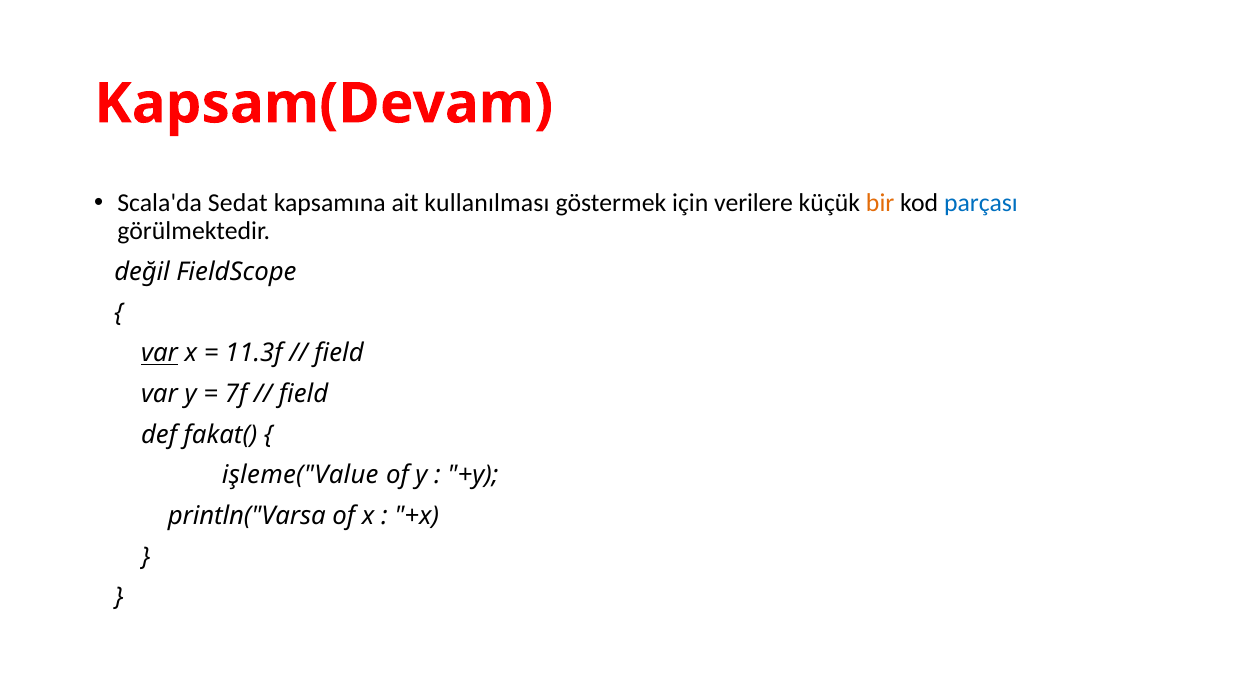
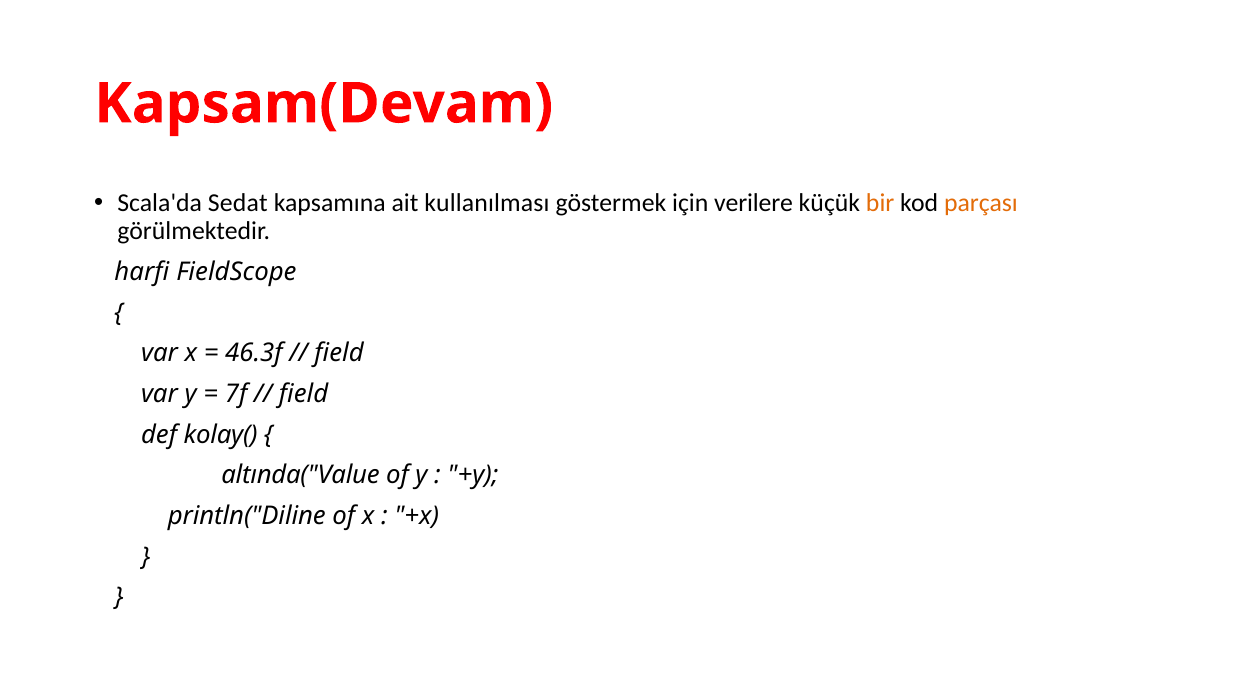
parçası colour: blue -> orange (981, 203)
değil: değil -> harfi (142, 272)
var underline: present -> none (159, 353)
11.3f: 11.3f -> 46.3f (254, 353)
fakat(: fakat( -> kolay( (221, 435)
işleme("Value: işleme("Value -> altında("Value (301, 475)
println("Varsa: println("Varsa -> println("Diline (247, 516)
